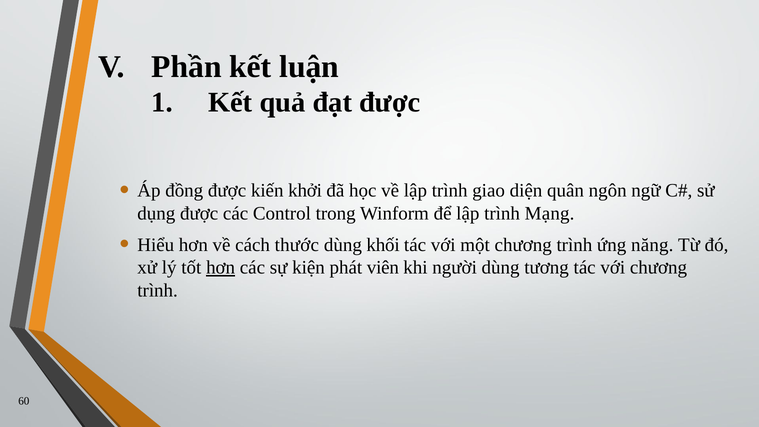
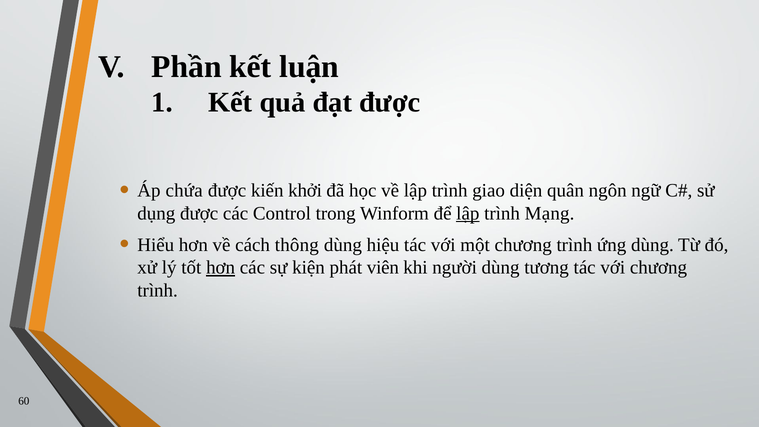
đồng: đồng -> chứa (184, 191)
lập underline: none -> present (468, 213)
thước: thước -> thông (297, 245)
khối: khối -> hiệu (383, 245)
ứng năng: năng -> dùng (652, 245)
